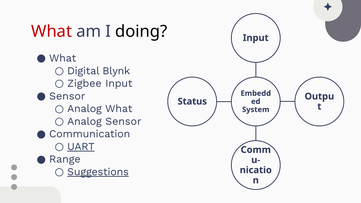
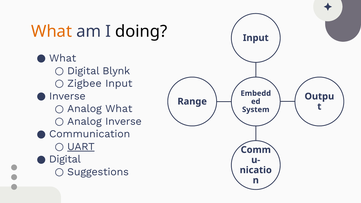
What colour: red -> orange (52, 31)
Sensor: Sensor -> Inverse (67, 96)
Status: Status -> Range (192, 101)
Analog Sensor: Sensor -> Inverse (123, 121)
Range: Range -> Digital (65, 159)
Suggestions underline: present -> none (98, 172)
